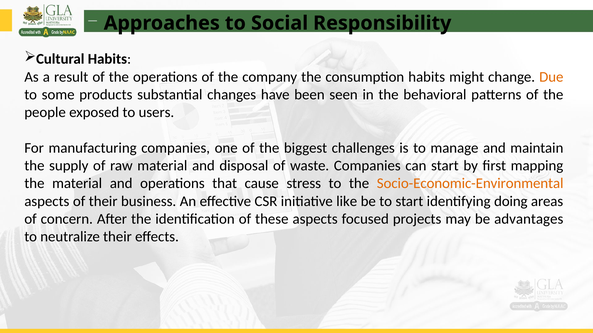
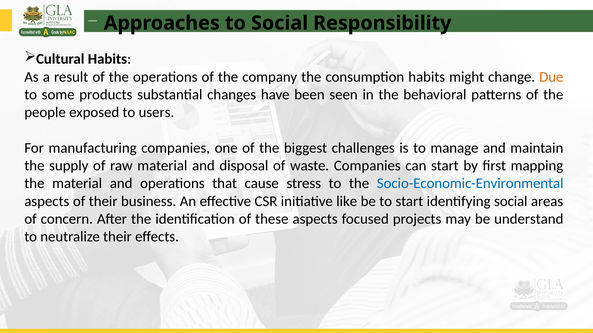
Socio-Economic-Environmental colour: orange -> blue (470, 184)
identifying doing: doing -> social (511, 201)
advantages: advantages -> understand (529, 219)
